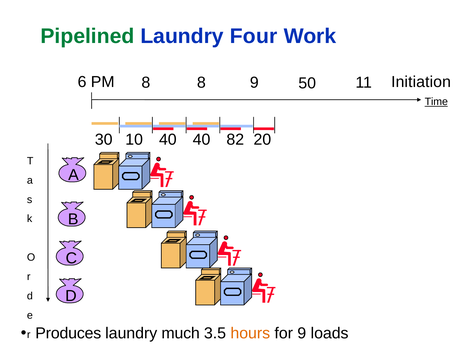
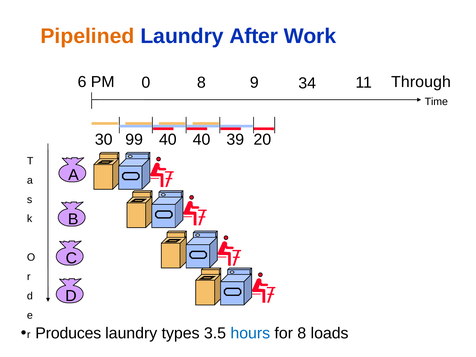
Pipelined colour: green -> orange (87, 36)
Four: Four -> After (254, 36)
PM 8: 8 -> 0 (146, 83)
50: 50 -> 34 (307, 83)
Initiation: Initiation -> Through (421, 82)
Time underline: present -> none (436, 102)
10: 10 -> 99 (134, 140)
82: 82 -> 39 (235, 140)
much: much -> types (181, 333)
hours colour: orange -> blue (250, 333)
for 9: 9 -> 8 (302, 333)
